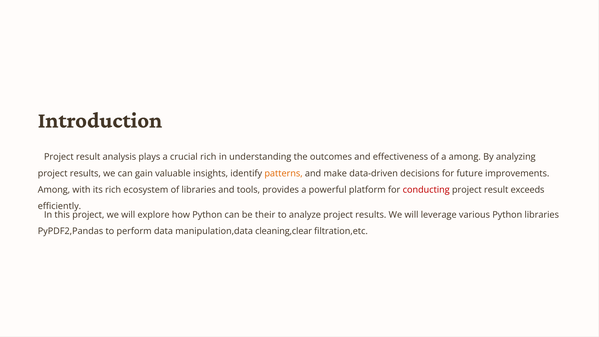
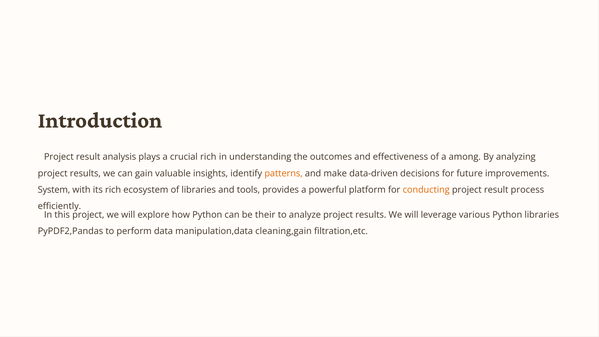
Among: Among -> System (54, 190)
conducting colour: red -> orange (426, 190)
exceeds: exceeds -> process (527, 190)
cleaning,clear: cleaning,clear -> cleaning,gain (284, 231)
